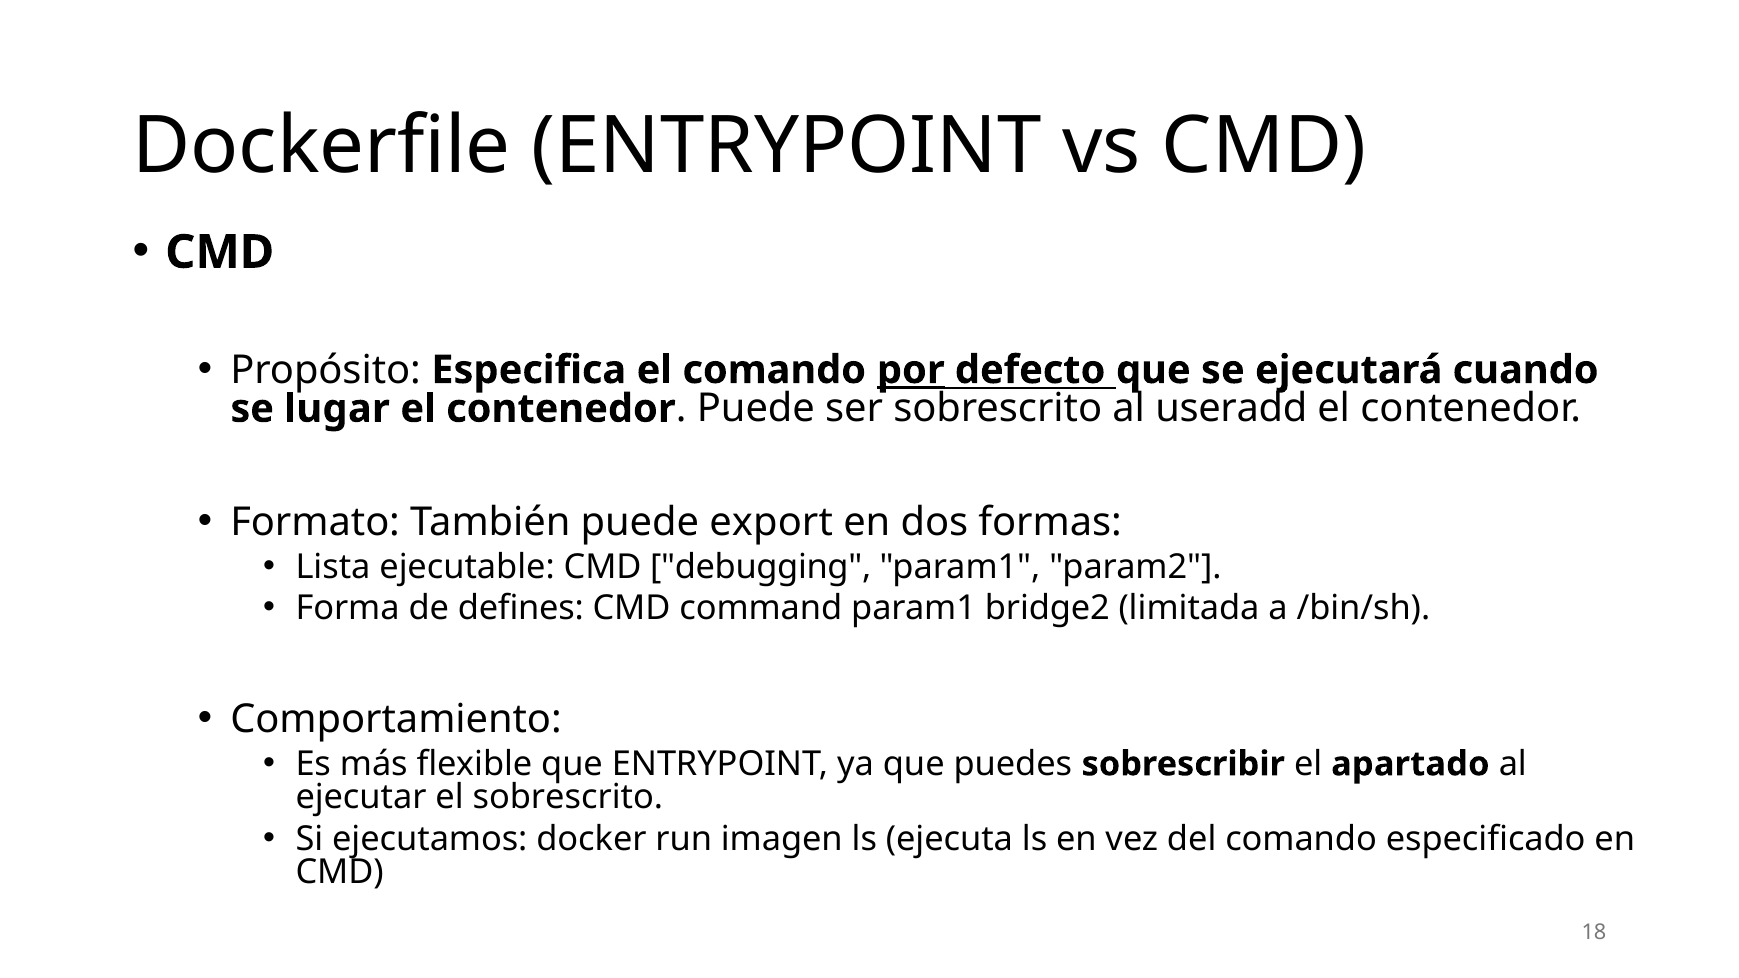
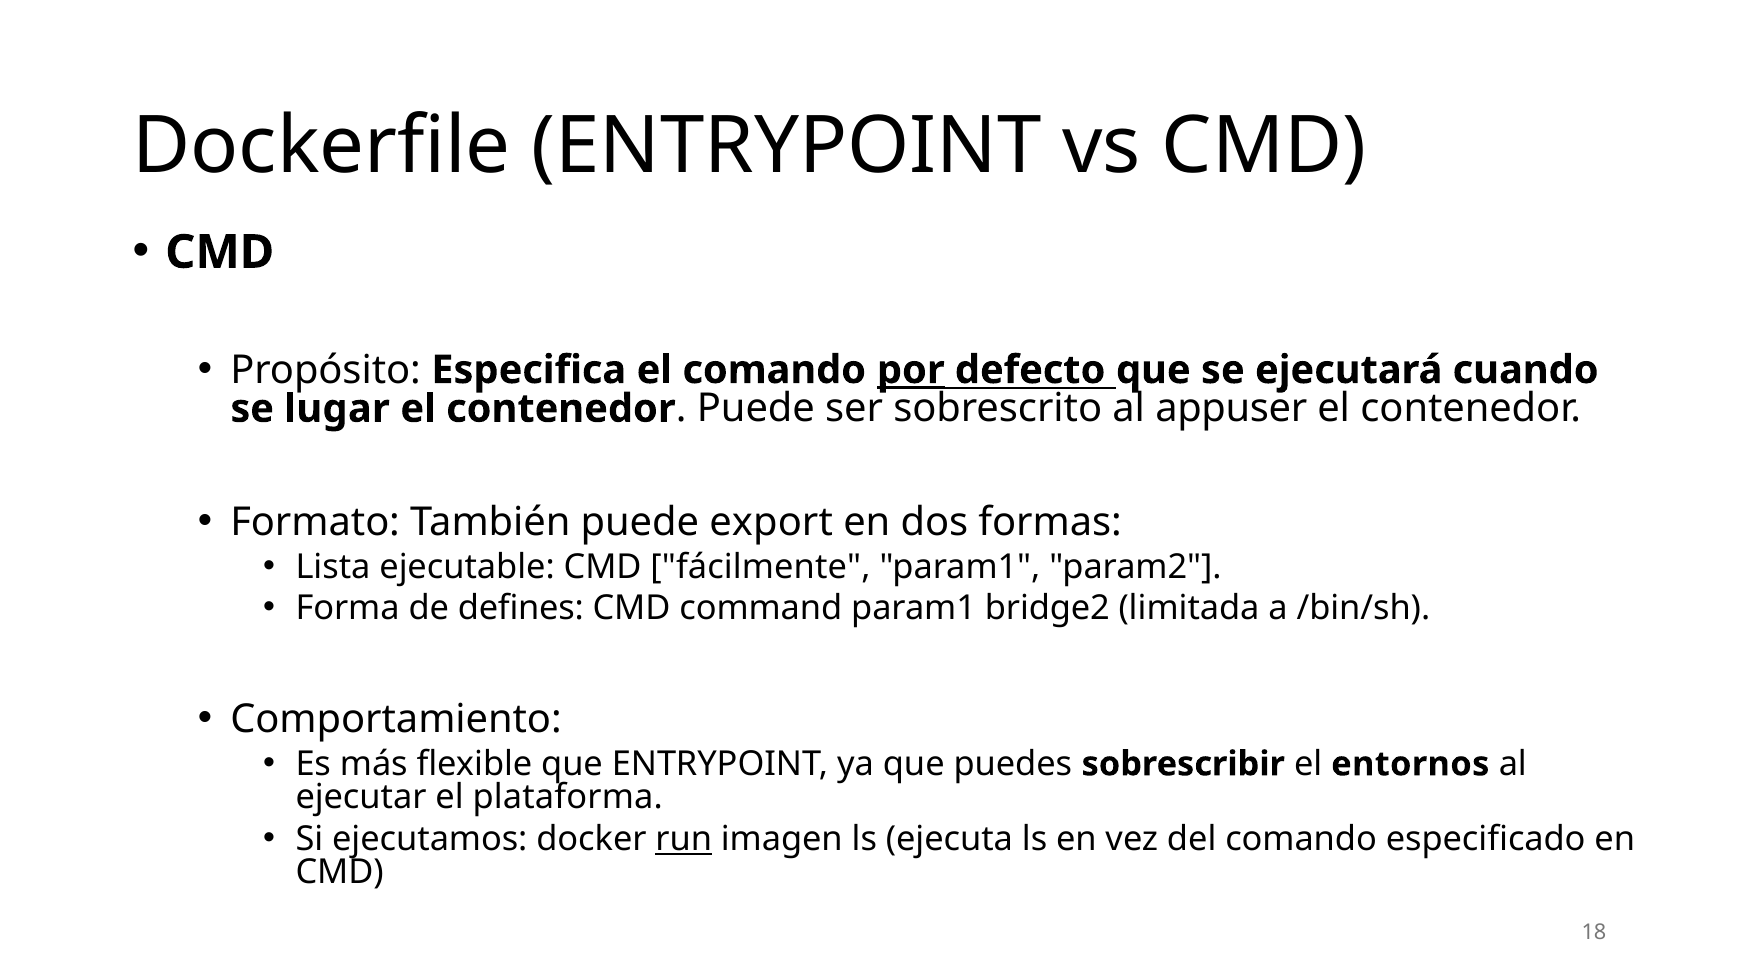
useradd: useradd -> appuser (1231, 409)
debugging: debugging -> fácilmente (760, 567)
apartado: apartado -> entornos (1410, 764)
el sobrescrito: sobrescrito -> plataforma (568, 798)
run underline: none -> present (684, 839)
